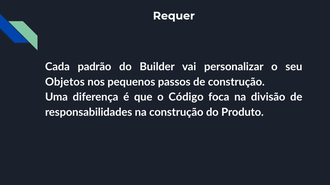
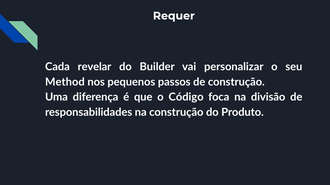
padrão: padrão -> revelar (94, 67)
Objetos: Objetos -> Method (65, 82)
